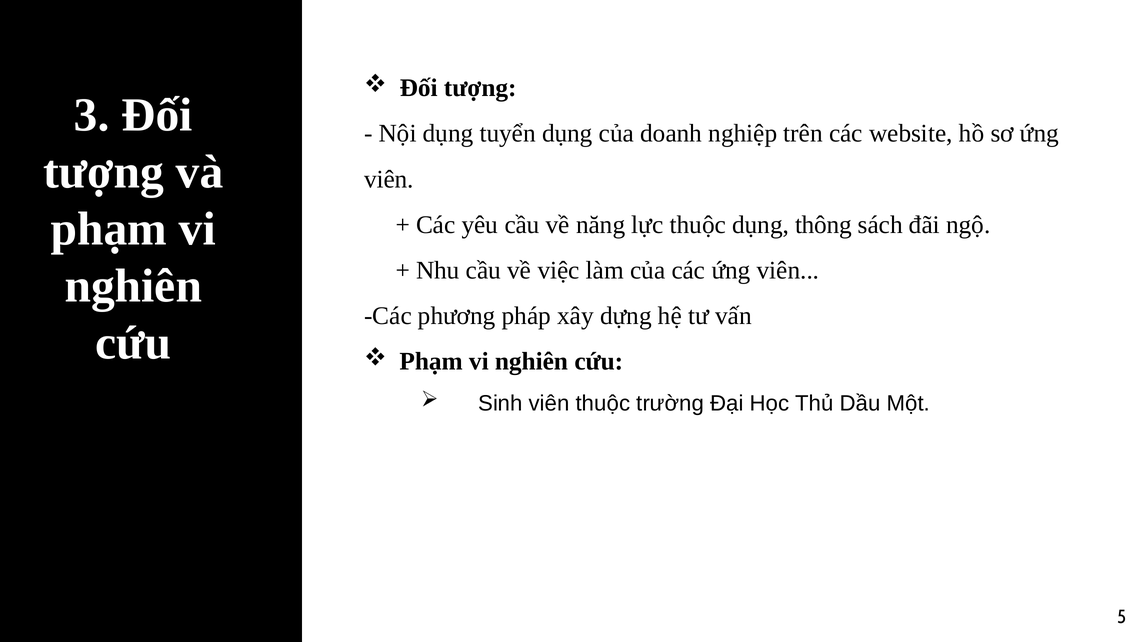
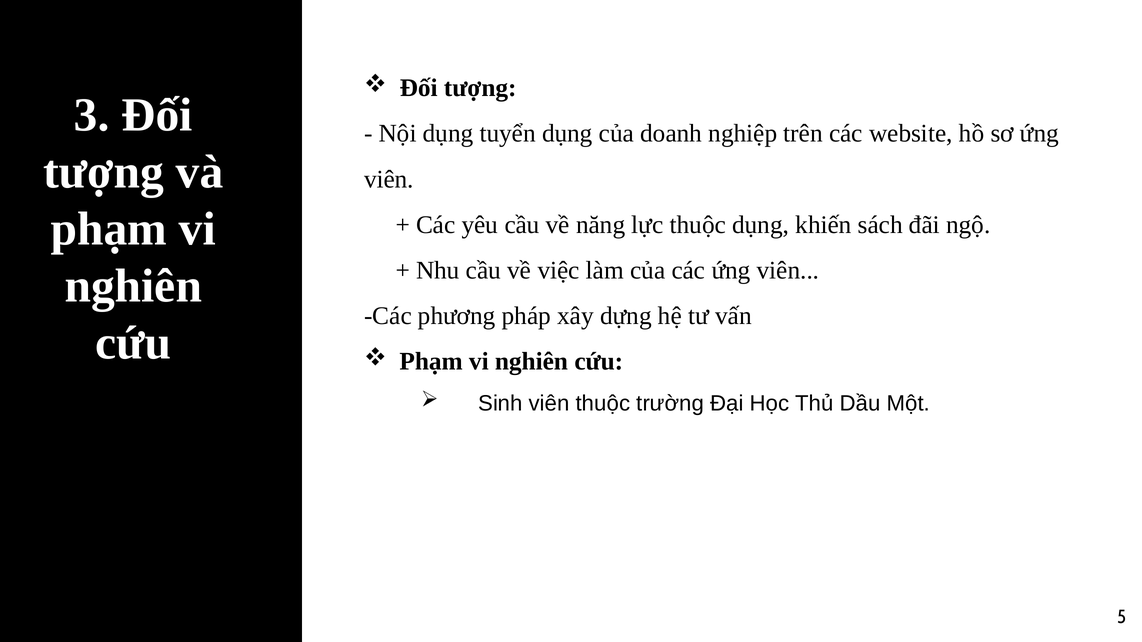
thông: thông -> khiến (823, 225)
